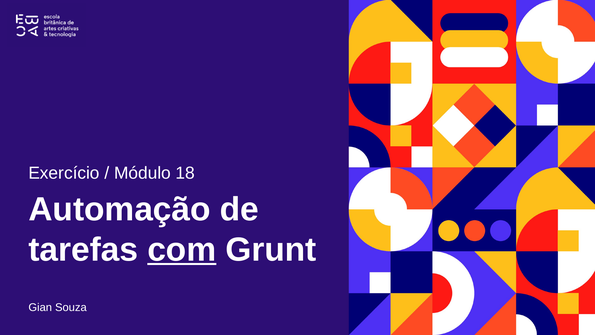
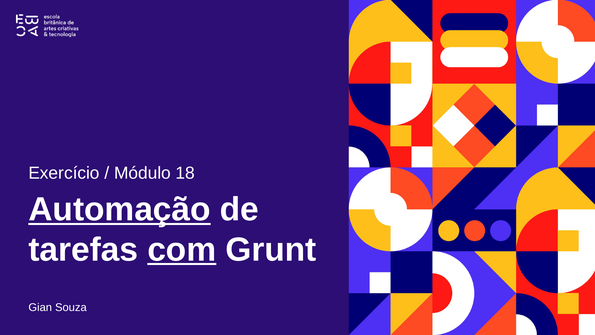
Automação underline: none -> present (120, 209)
